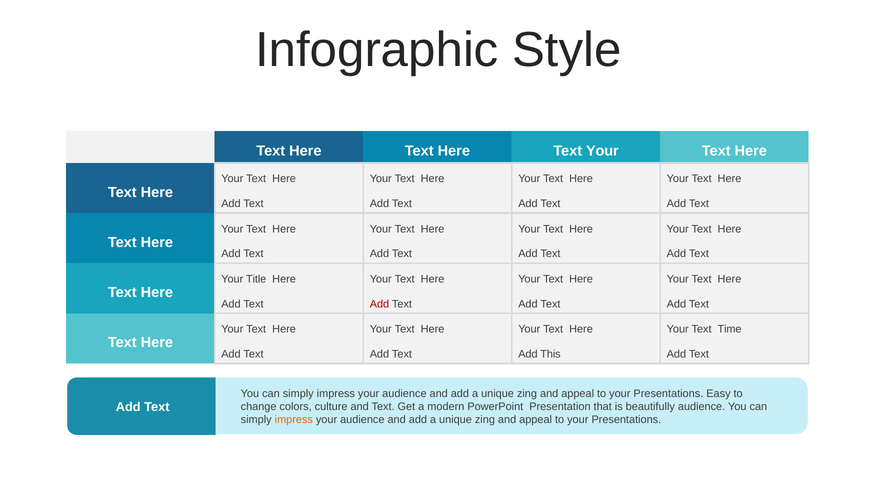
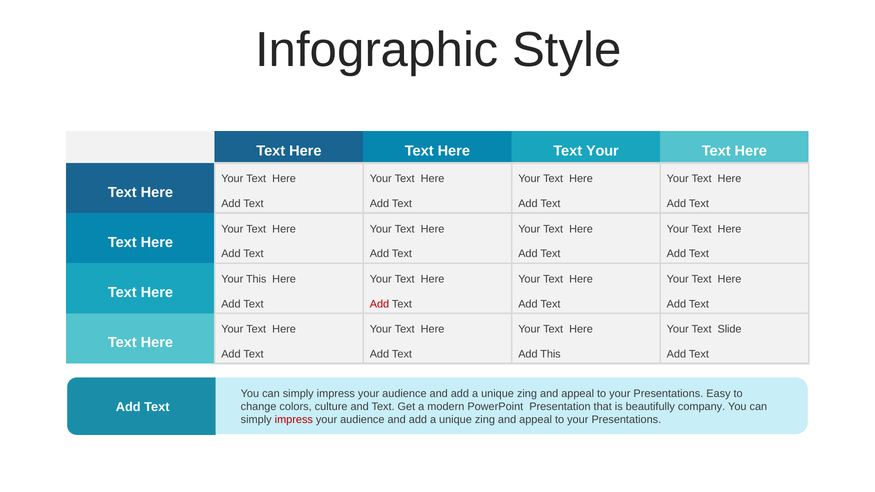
Your Title: Title -> This (256, 279)
Time: Time -> Slide (730, 329)
beautifully audience: audience -> company (702, 407)
impress colour: orange -> red (294, 420)
